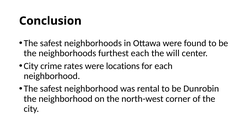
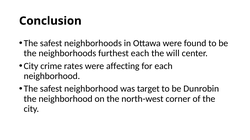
locations: locations -> affecting (123, 66)
rental: rental -> target (148, 89)
